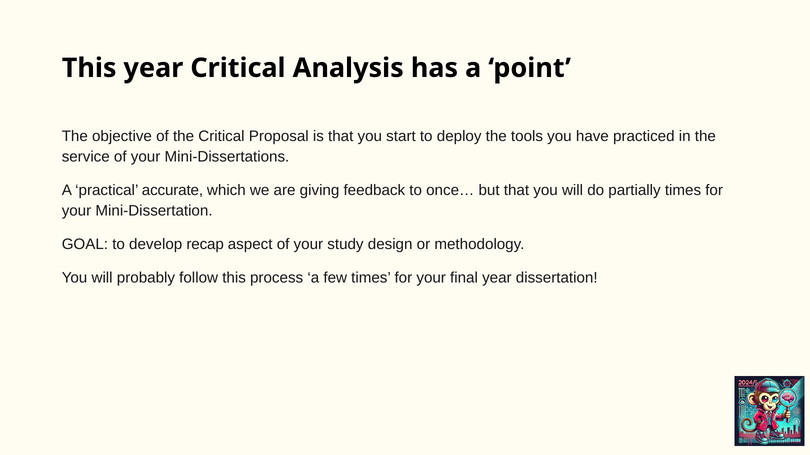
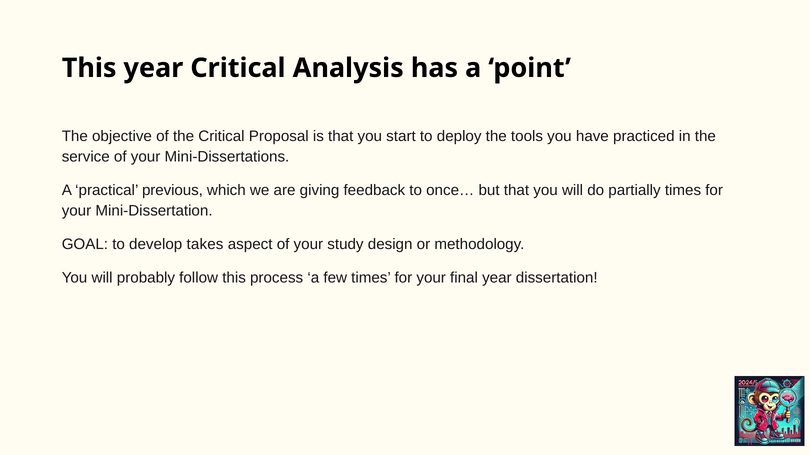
accurate: accurate -> previous (172, 191)
recap: recap -> takes (205, 245)
